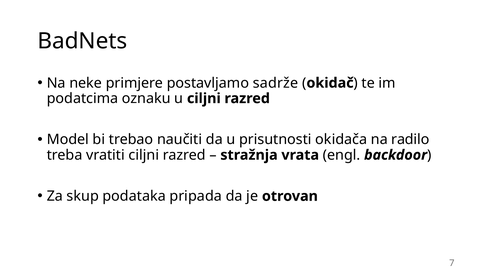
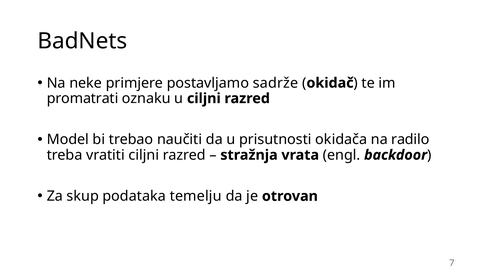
podatcima: podatcima -> promatrati (83, 99)
pripada: pripada -> temelju (196, 197)
